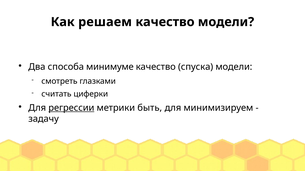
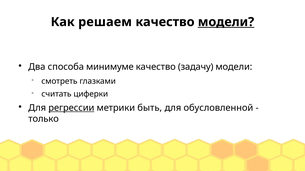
модели underline: none -> present (226, 22)
спуска: спуска -> задачу (196, 67)
минимизируем: минимизируем -> обусловленной (218, 108)
задачу: задачу -> только (44, 119)
